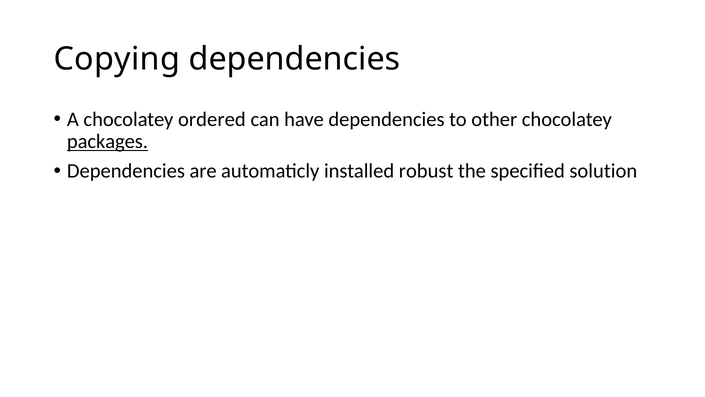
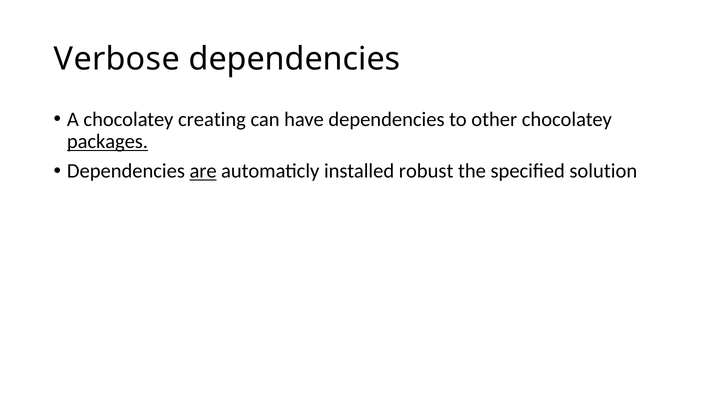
Copying: Copying -> Verbose (117, 59)
ordered: ordered -> creating (212, 119)
are underline: none -> present (203, 171)
